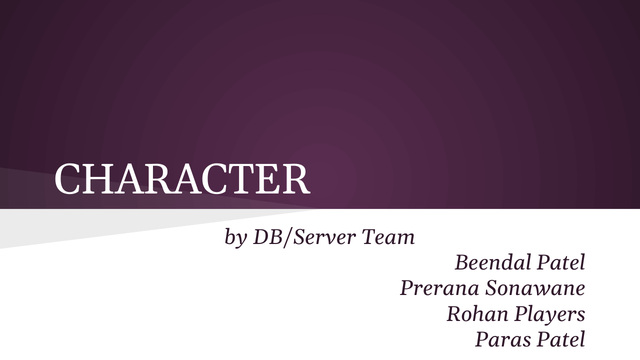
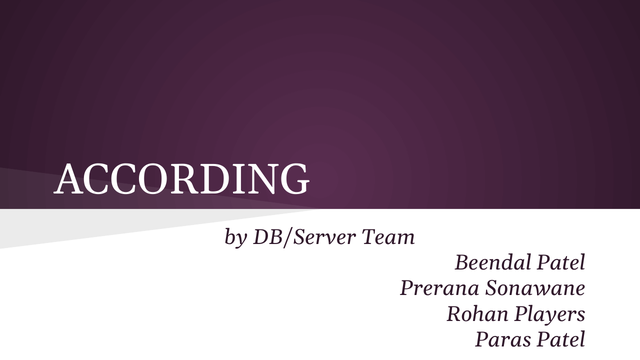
CHARACTER: CHARACTER -> ACCORDING (183, 180)
